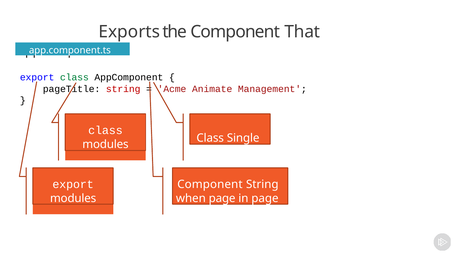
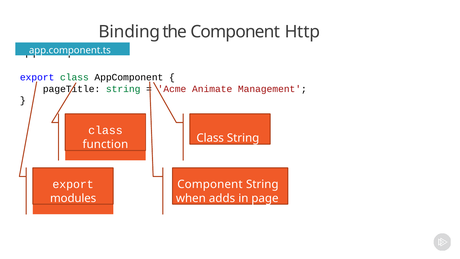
Exports: Exports -> Binding (129, 32)
That: That -> Http (302, 32)
string colour: red -> green (123, 89)
Class Single: Single -> String (243, 138)
modules: modules -> function (105, 144)
when page: page -> adds (222, 198)
